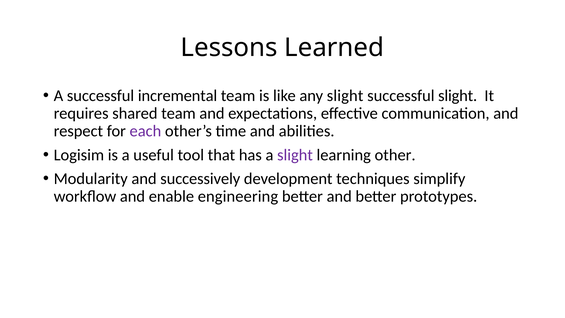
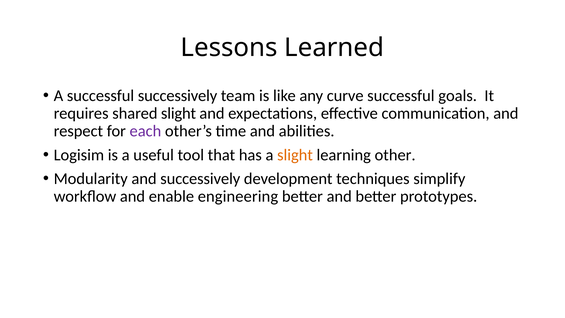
successful incremental: incremental -> successively (178, 96)
any slight: slight -> curve (345, 96)
successful slight: slight -> goals (458, 96)
shared team: team -> slight (179, 113)
slight colour: purple -> orange (295, 155)
